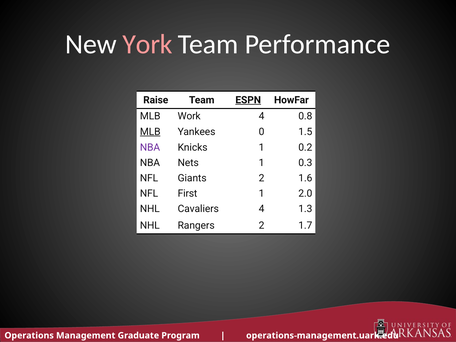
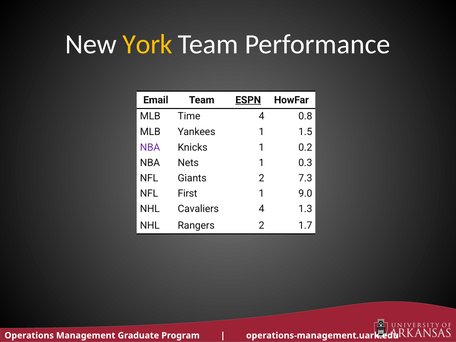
York colour: pink -> yellow (148, 44)
Raise: Raise -> Email (156, 100)
Work: Work -> Time (189, 116)
MLB underline: present -> none (150, 132)
Yankees 0: 0 -> 1 (262, 132)
1.6: 1.6 -> 7.3 (305, 178)
2.0: 2.0 -> 9.0 (305, 194)
